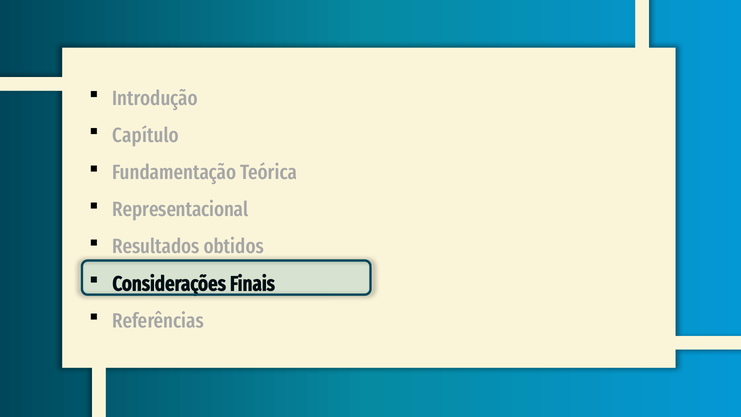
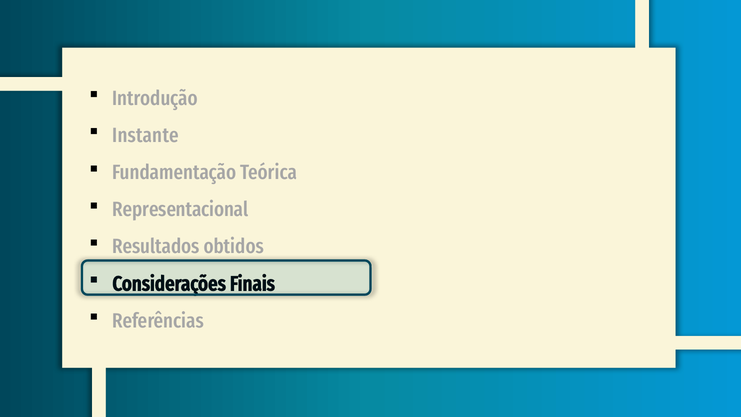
Capítulo: Capítulo -> Instante (146, 135)
